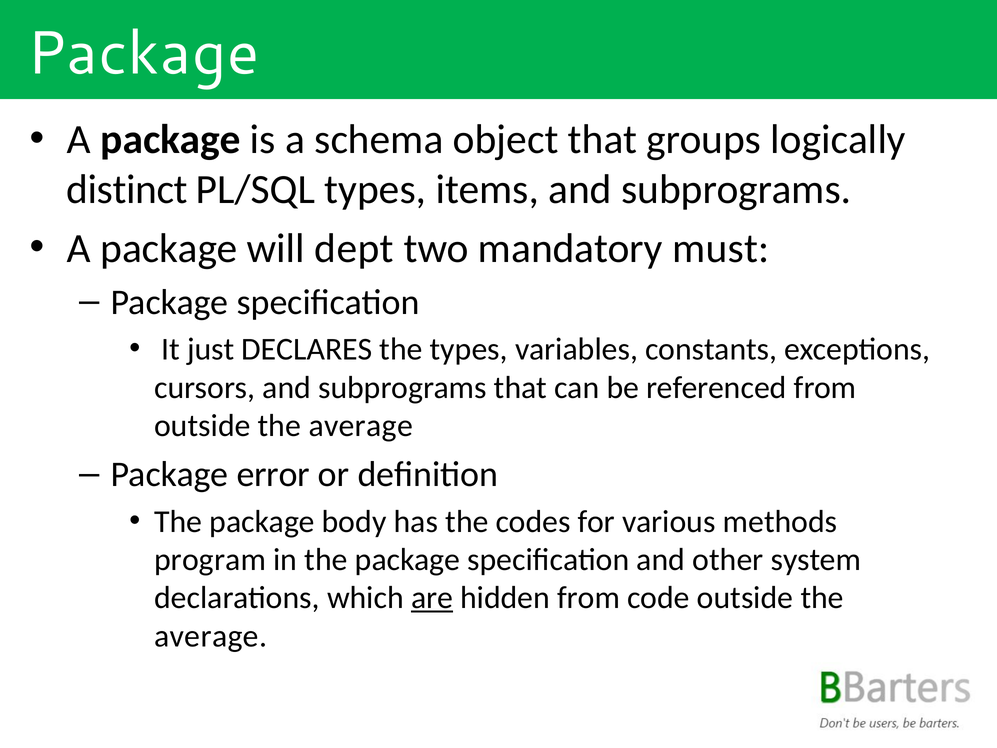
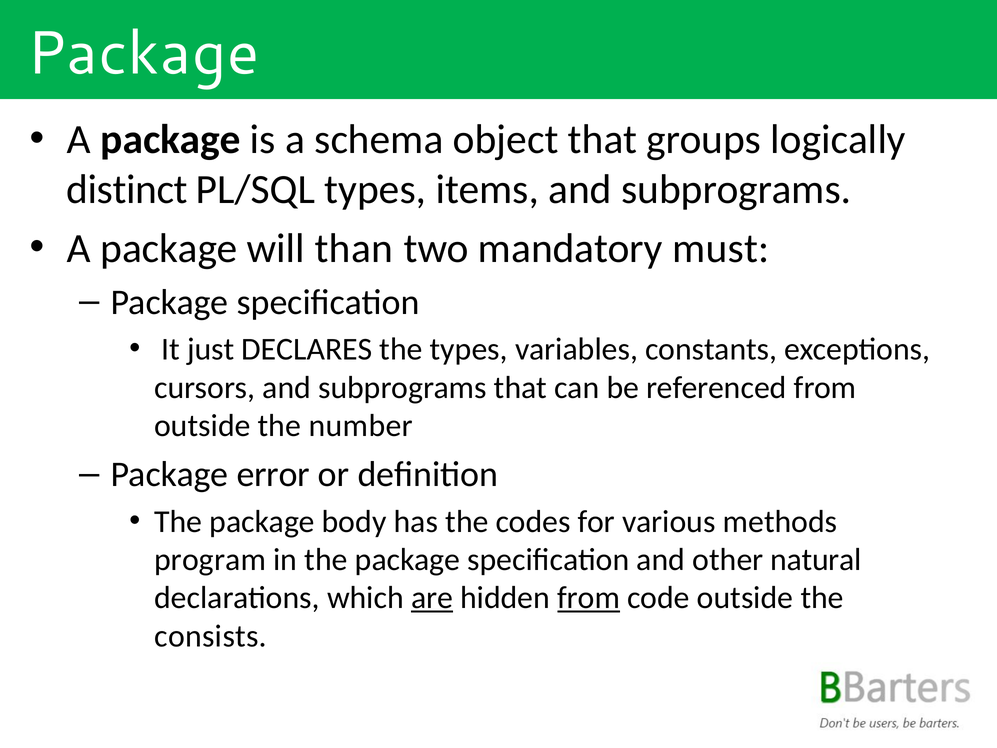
dept: dept -> than (354, 248)
average: average -> number (361, 426)
system: system -> natural (816, 560)
from underline: none -> present (589, 598)
average: average -> consists (211, 636)
